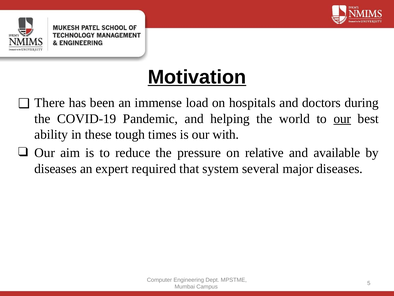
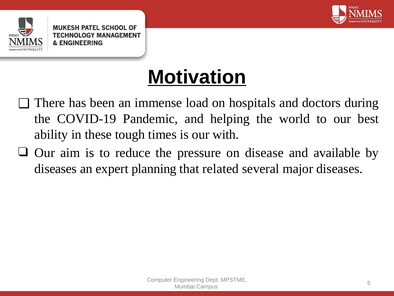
our underline: present -> none (342, 118)
relative: relative -> disease (264, 153)
required: required -> planning (154, 168)
system: system -> related (221, 168)
